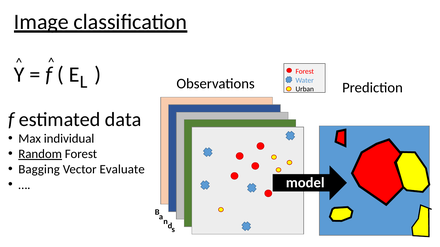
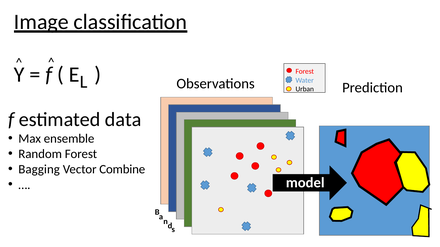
individual: individual -> ensemble (69, 139)
Random underline: present -> none (40, 154)
Evaluate: Evaluate -> Combine (122, 170)
